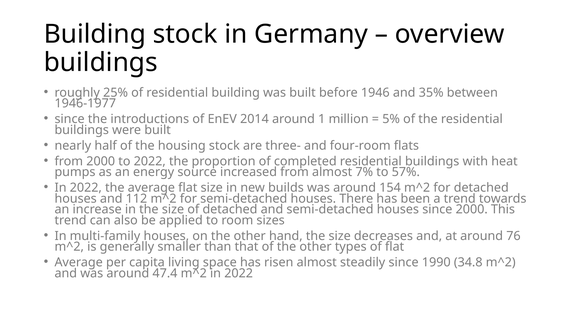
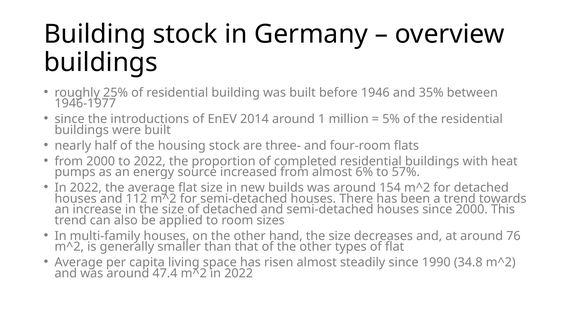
7%: 7% -> 6% (364, 172)
